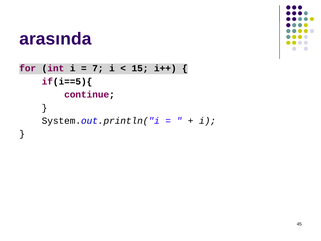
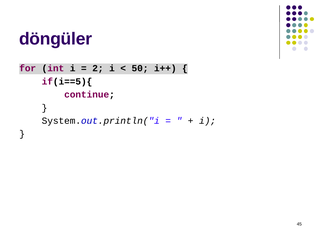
arasında: arasında -> döngüler (56, 39)
7: 7 -> 2 (98, 68)
15: 15 -> 50 (140, 68)
